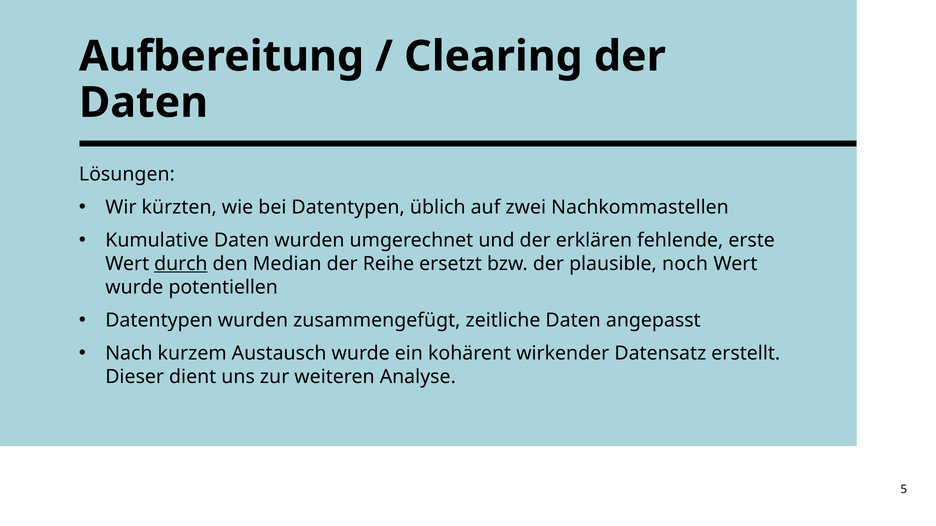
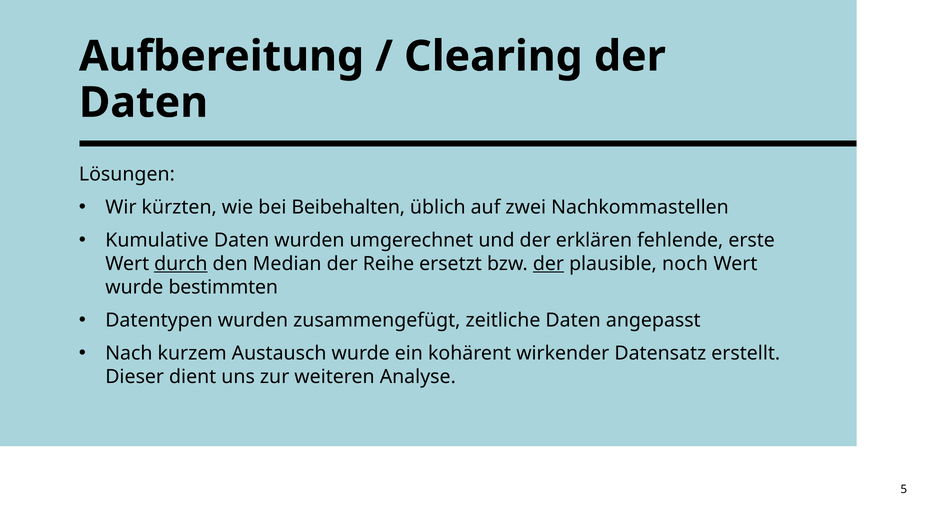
bei Datentypen: Datentypen -> Beibehalten (348, 207)
der underline: none -> present (548, 264)
potentiellen: potentiellen -> bestimmten (223, 287)
